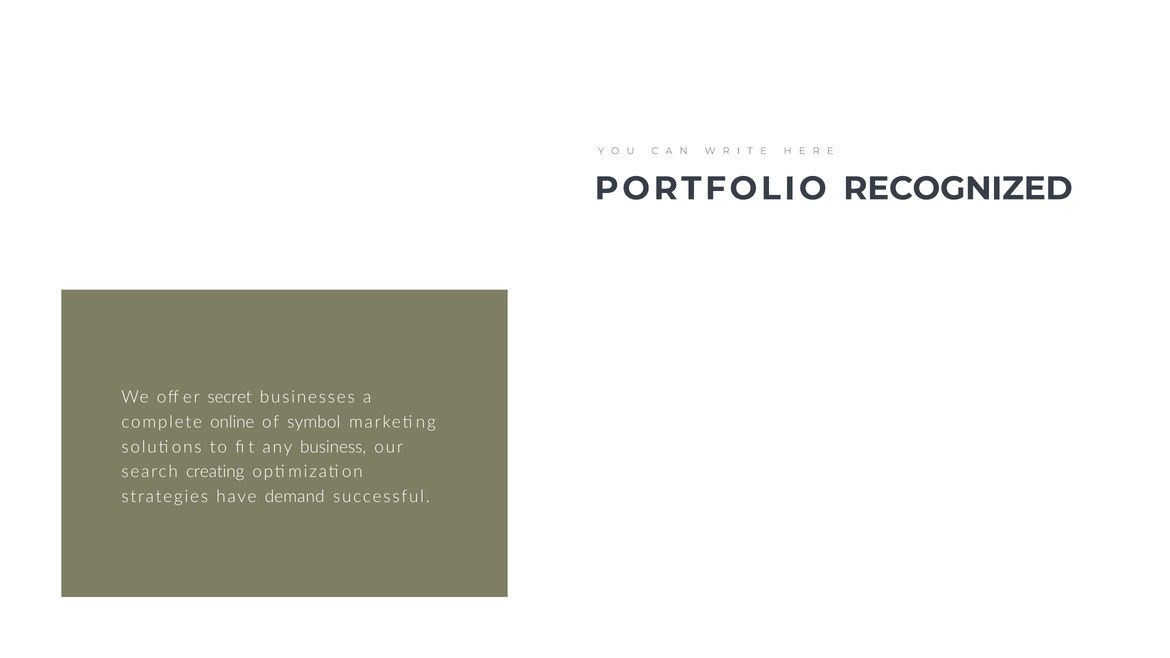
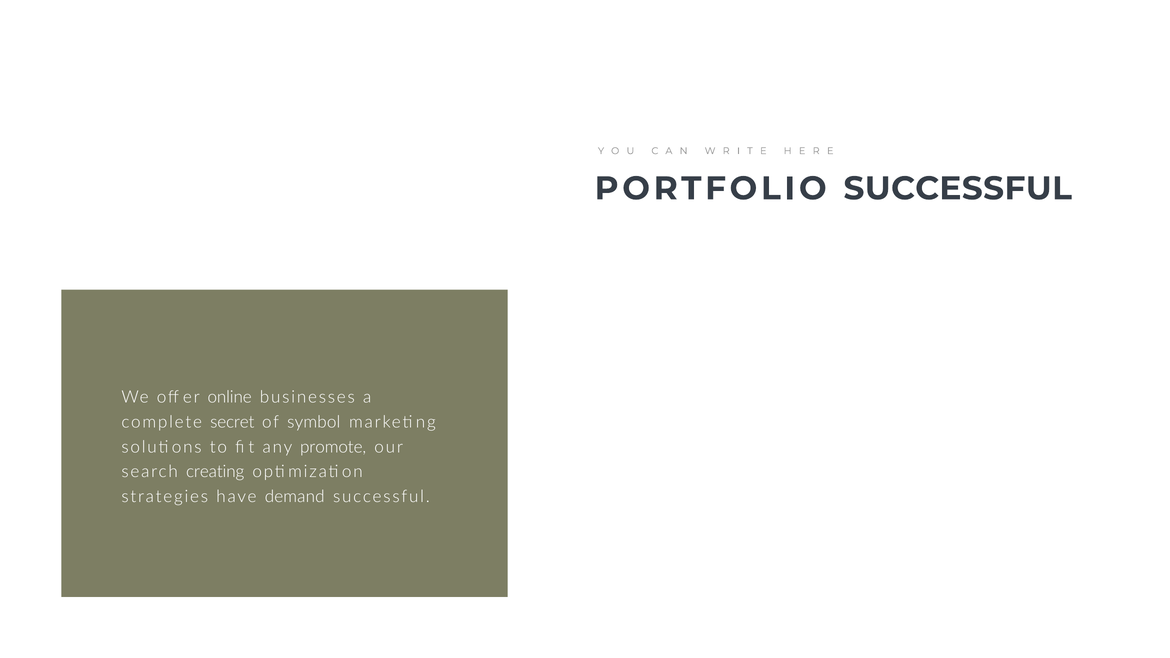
PORTFOLIO RECOGNIZED: RECOGNIZED -> SUCCESSFUL (958, 189)
secret: secret -> online (230, 397)
online: online -> secret (232, 422)
business: business -> promote (333, 447)
